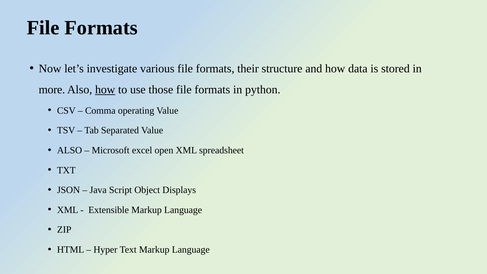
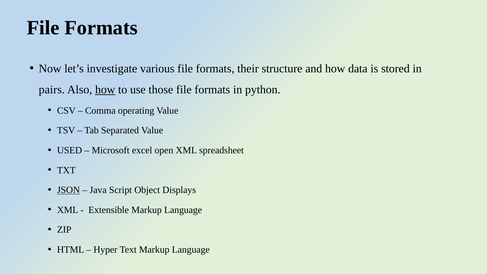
more: more -> pairs (52, 90)
ALSO: ALSO -> USED (70, 150)
JSON underline: none -> present (68, 190)
